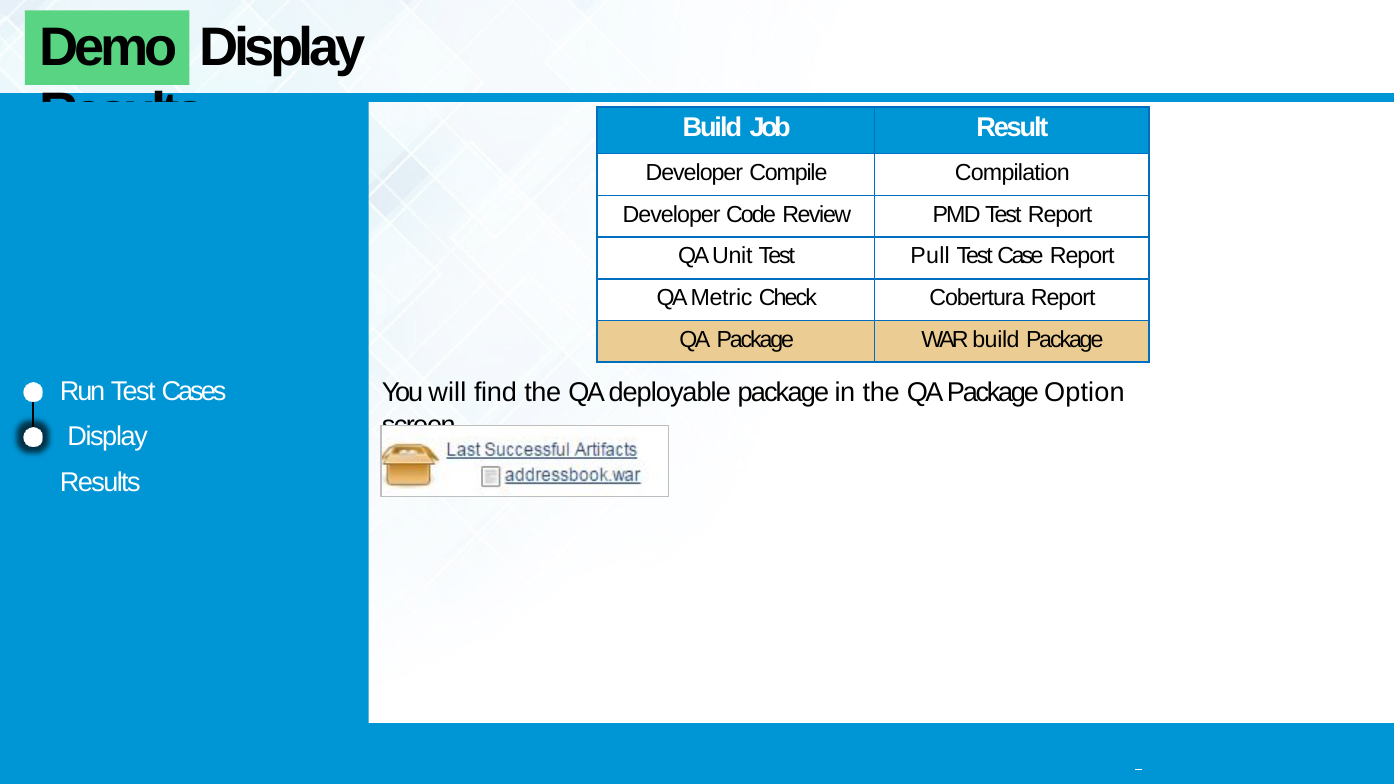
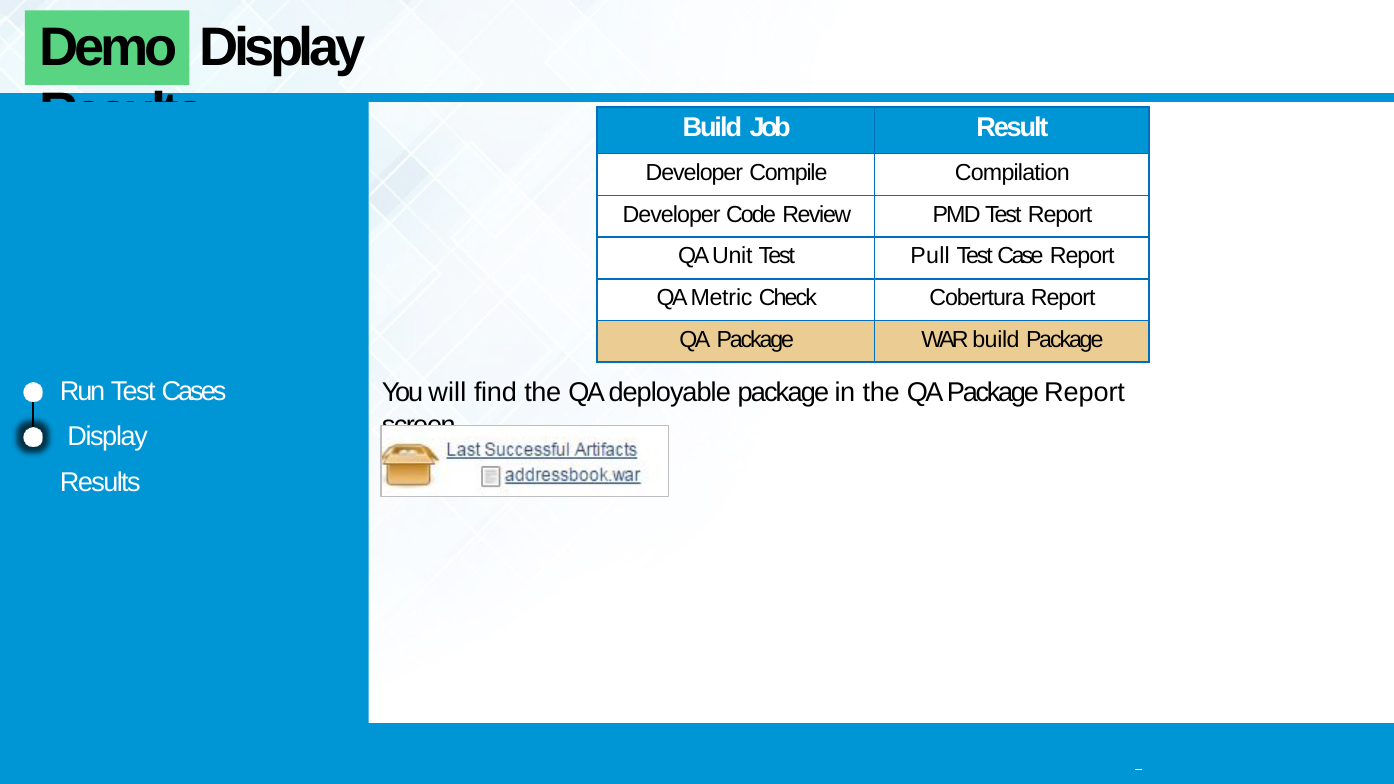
Package Option: Option -> Report (1085, 393)
